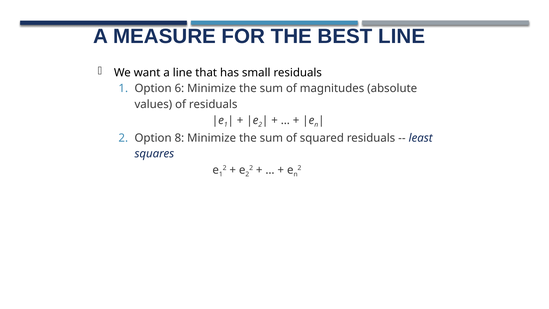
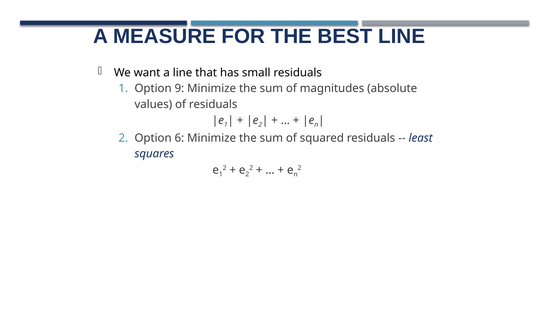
6: 6 -> 9 (179, 88)
8: 8 -> 6 (179, 138)
